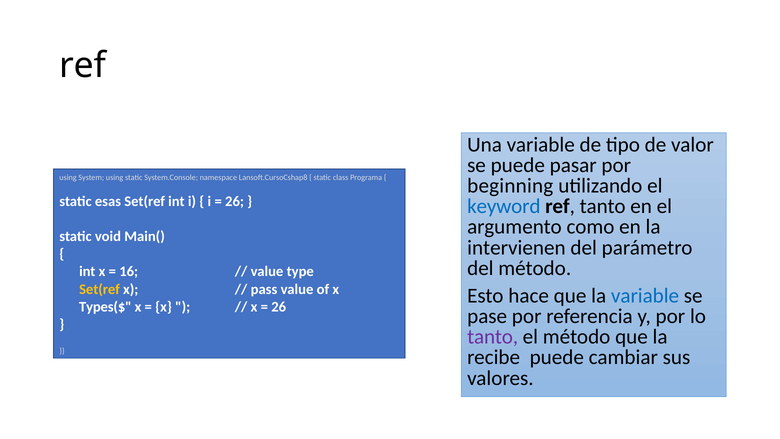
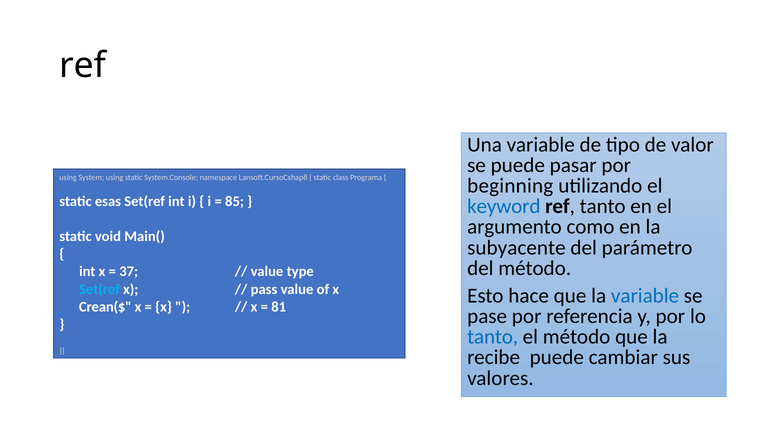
26: 26 -> 85 (235, 201)
intervienen: intervienen -> subyacente (516, 247)
16: 16 -> 37 (129, 271)
Set(ref colour: yellow -> light blue (99, 289)
Types($: Types($ -> Crean($ (105, 307)
26: 26 -> 81 (279, 307)
tanto colour: purple -> blue (493, 337)
